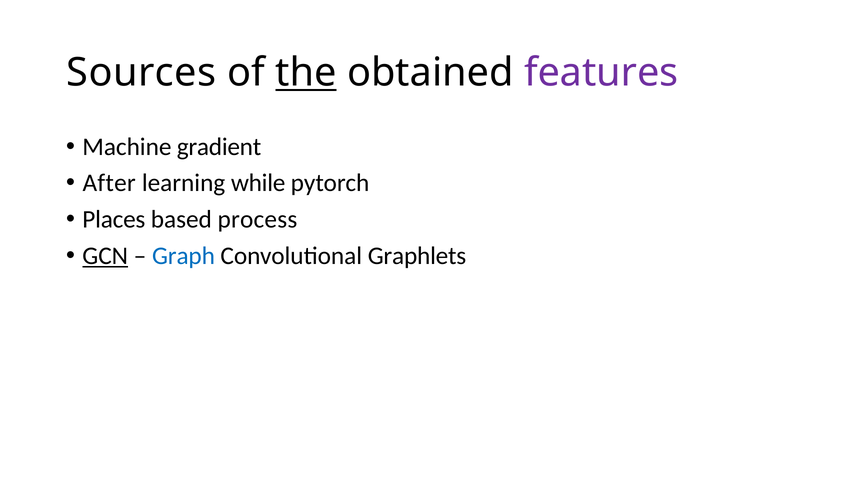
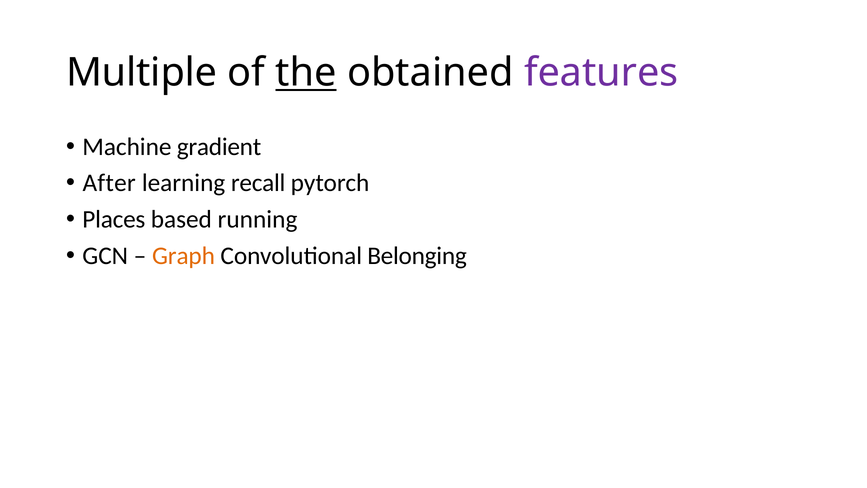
Sources: Sources -> Multiple (142, 73)
while: while -> recall (258, 183)
process: process -> running (257, 219)
GCN underline: present -> none (105, 256)
Graph colour: blue -> orange (183, 256)
Graphlets: Graphlets -> Belonging (417, 256)
